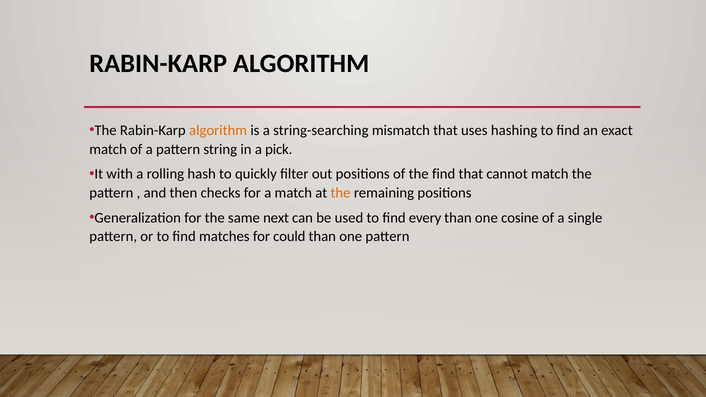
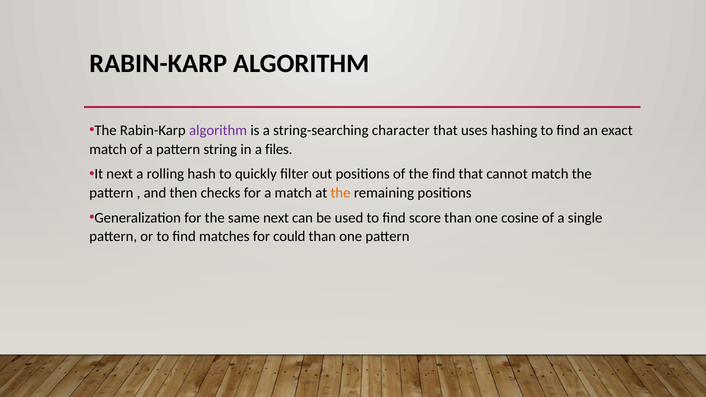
algorithm colour: orange -> purple (218, 130)
mismatch: mismatch -> character (401, 130)
pick: pick -> files (279, 149)
It with: with -> next (120, 174)
every: every -> score (425, 218)
